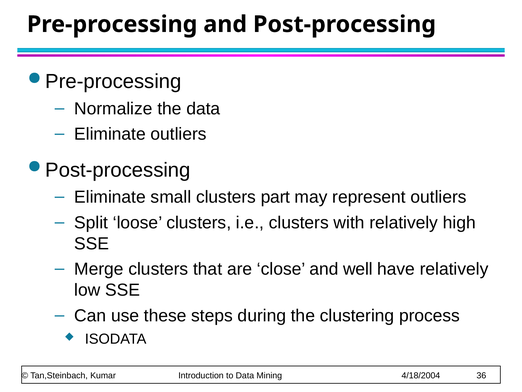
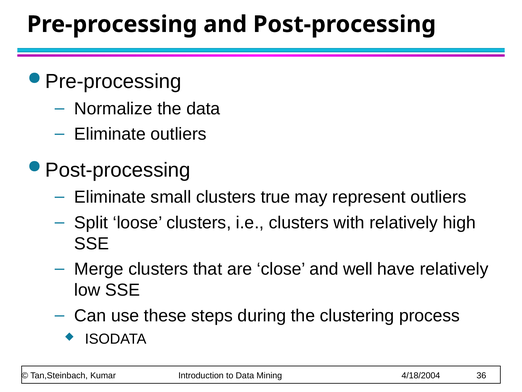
part: part -> true (275, 197)
